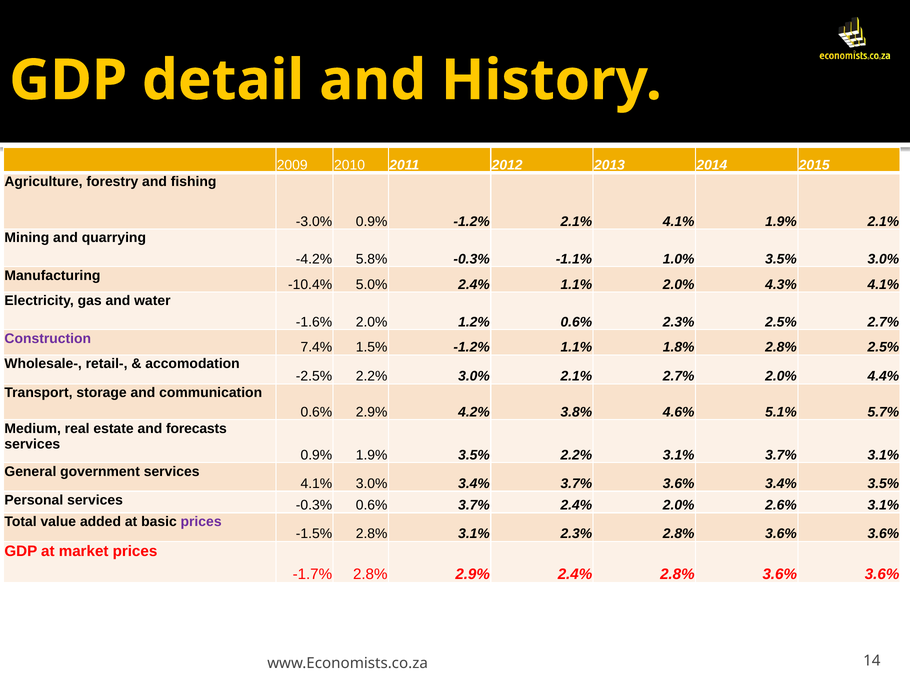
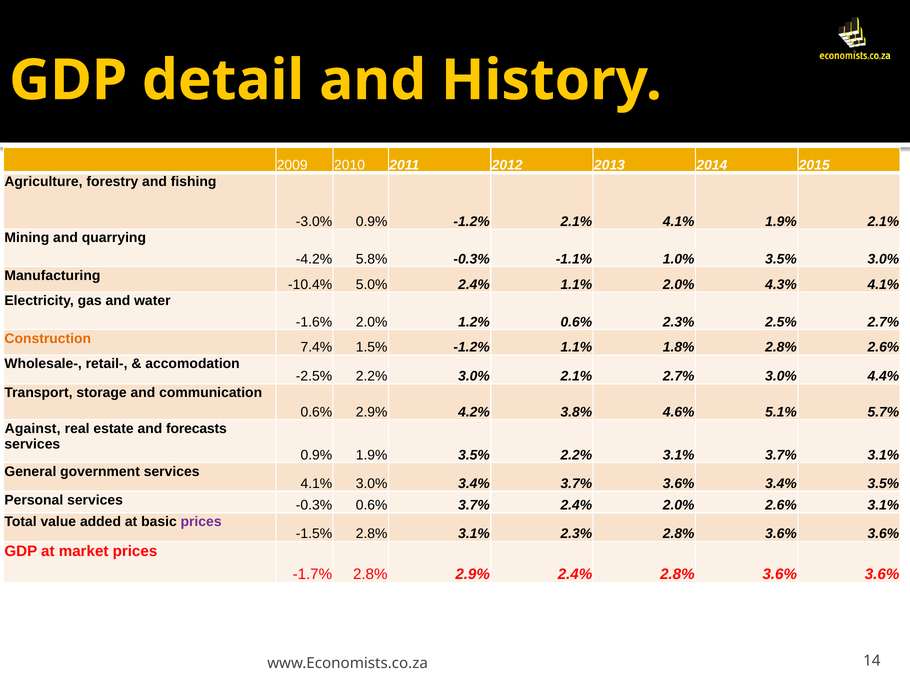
Construction colour: purple -> orange (48, 339)
2.8% 2.5%: 2.5% -> 2.6% (883, 348)
2.7% 2.0%: 2.0% -> 3.0% (781, 377)
Medium: Medium -> Against (33, 429)
